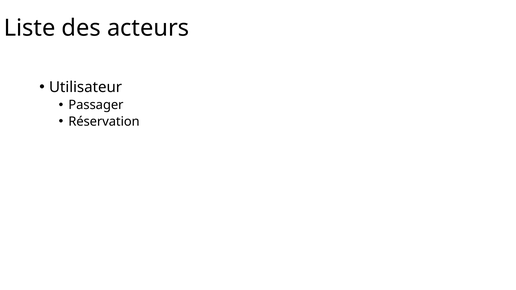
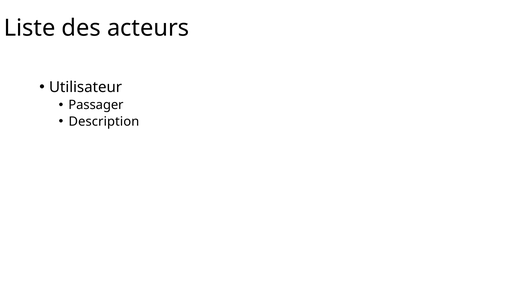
Réservation: Réservation -> Description (104, 122)
